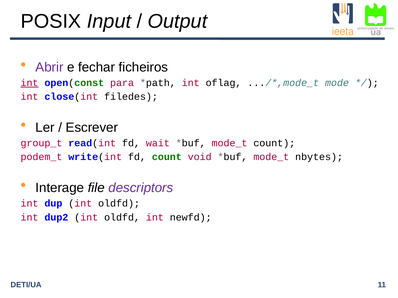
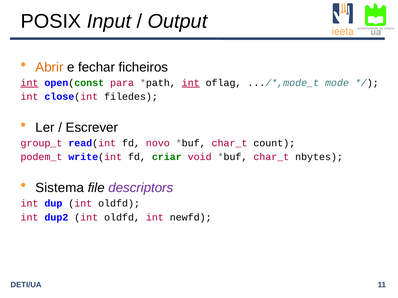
Abrir colour: purple -> orange (49, 67)
int underline: none -> present (191, 83)
wait: wait -> novo (158, 143)
mode_t: mode_t -> char_t (230, 143)
fd count: count -> criar (167, 157)
mode_t: mode_t -> char_t (271, 157)
Interage: Interage -> Sistema (60, 188)
